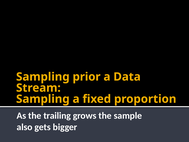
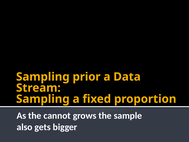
trailing: trailing -> cannot (57, 116)
